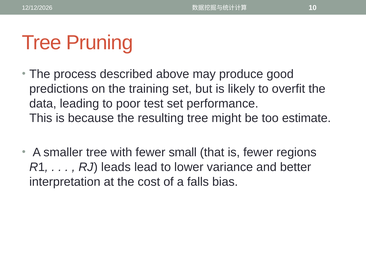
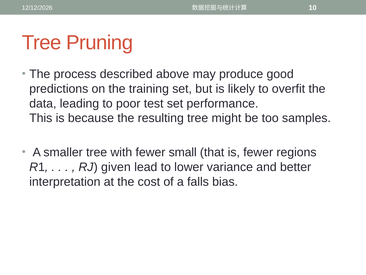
estimate: estimate -> samples (306, 118)
leads: leads -> given (116, 167)
